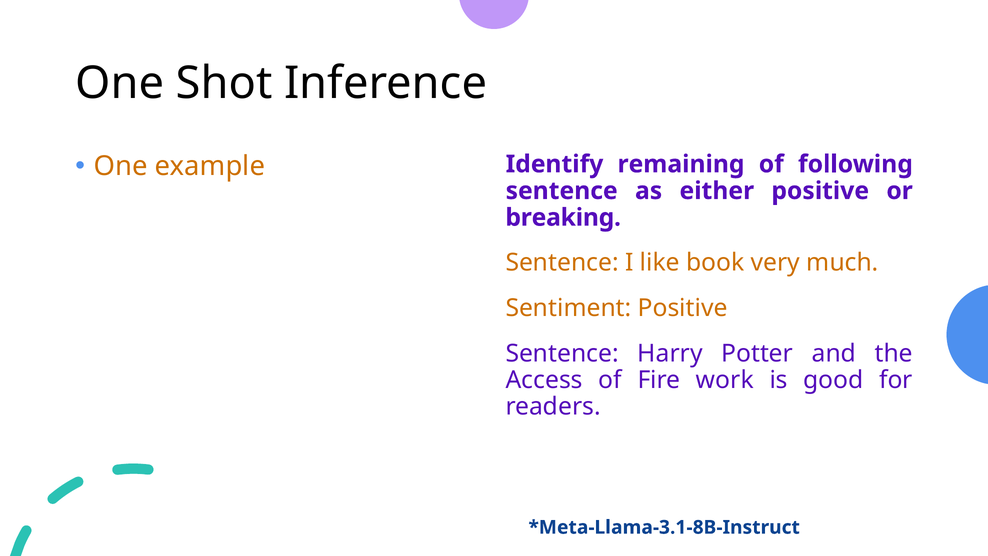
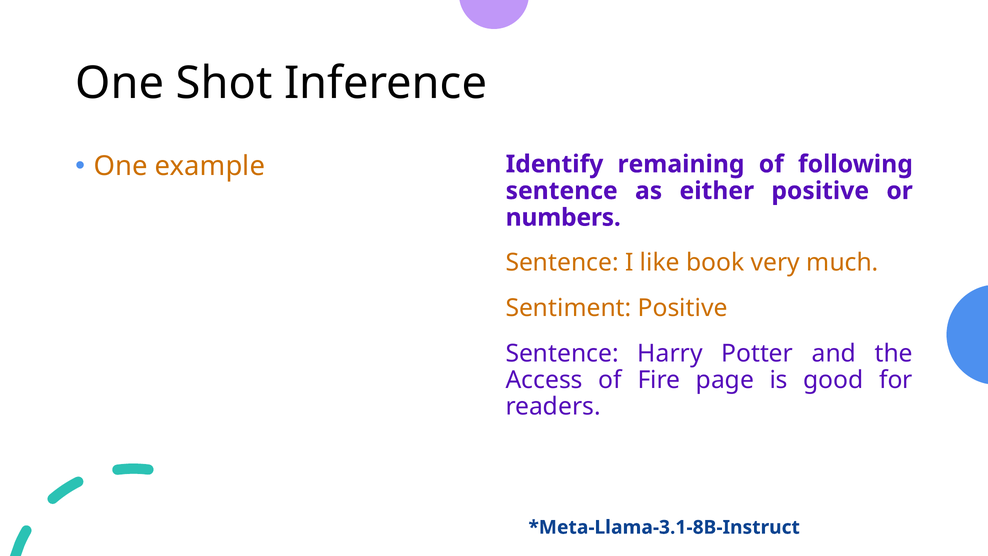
breaking: breaking -> numbers (563, 217)
work: work -> page (725, 380)
